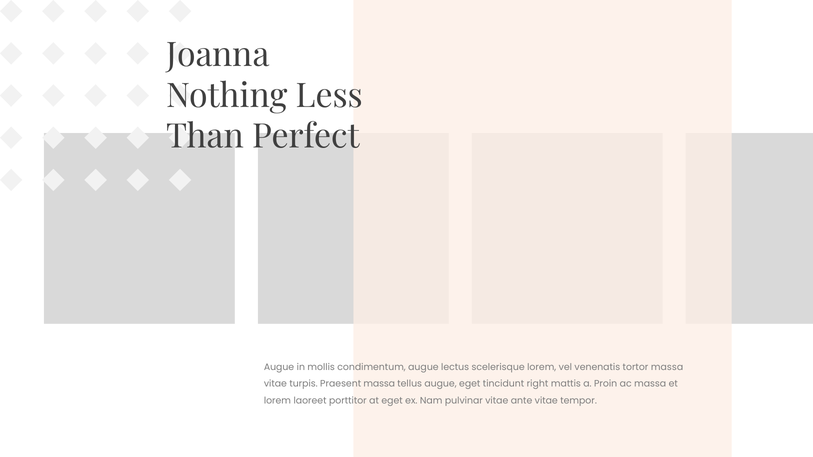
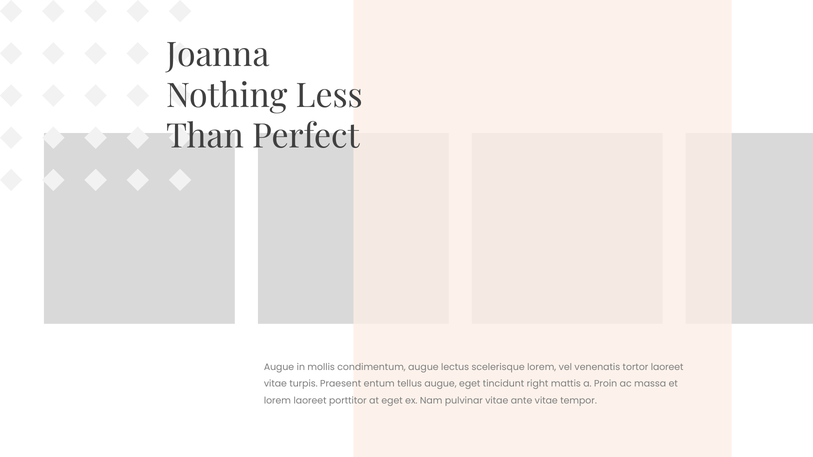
tortor massa: massa -> laoreet (667, 367)
Praesent massa: massa -> entum (379, 384)
